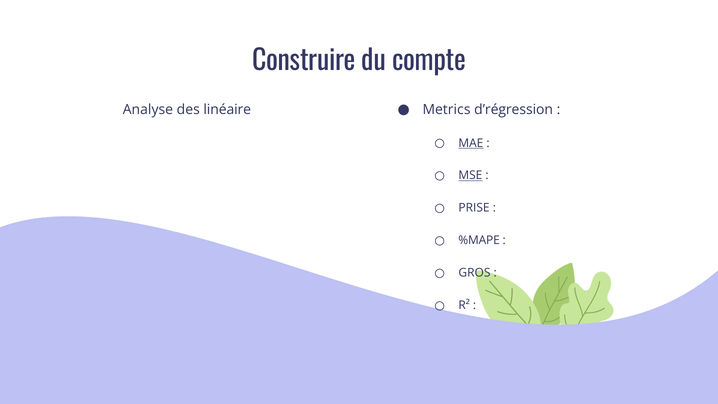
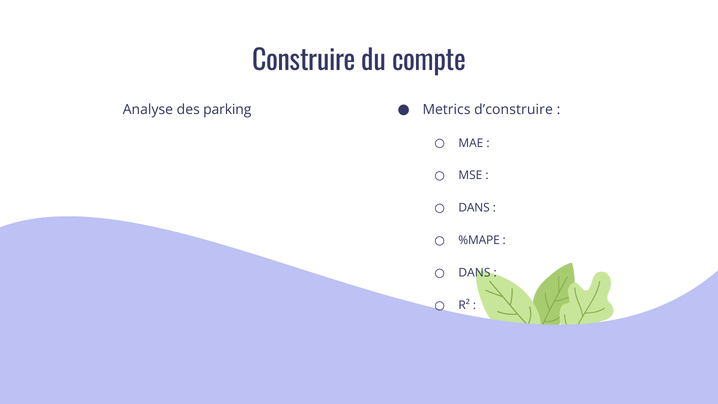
linéaire: linéaire -> parking (227, 110)
d’régression: d’régression -> d’construire (514, 110)
MAE underline: present -> none (471, 143)
MSE underline: present -> none (470, 175)
PRISE: PRISE -> DANS (474, 208)
GROS: GROS -> DANS (474, 273)
